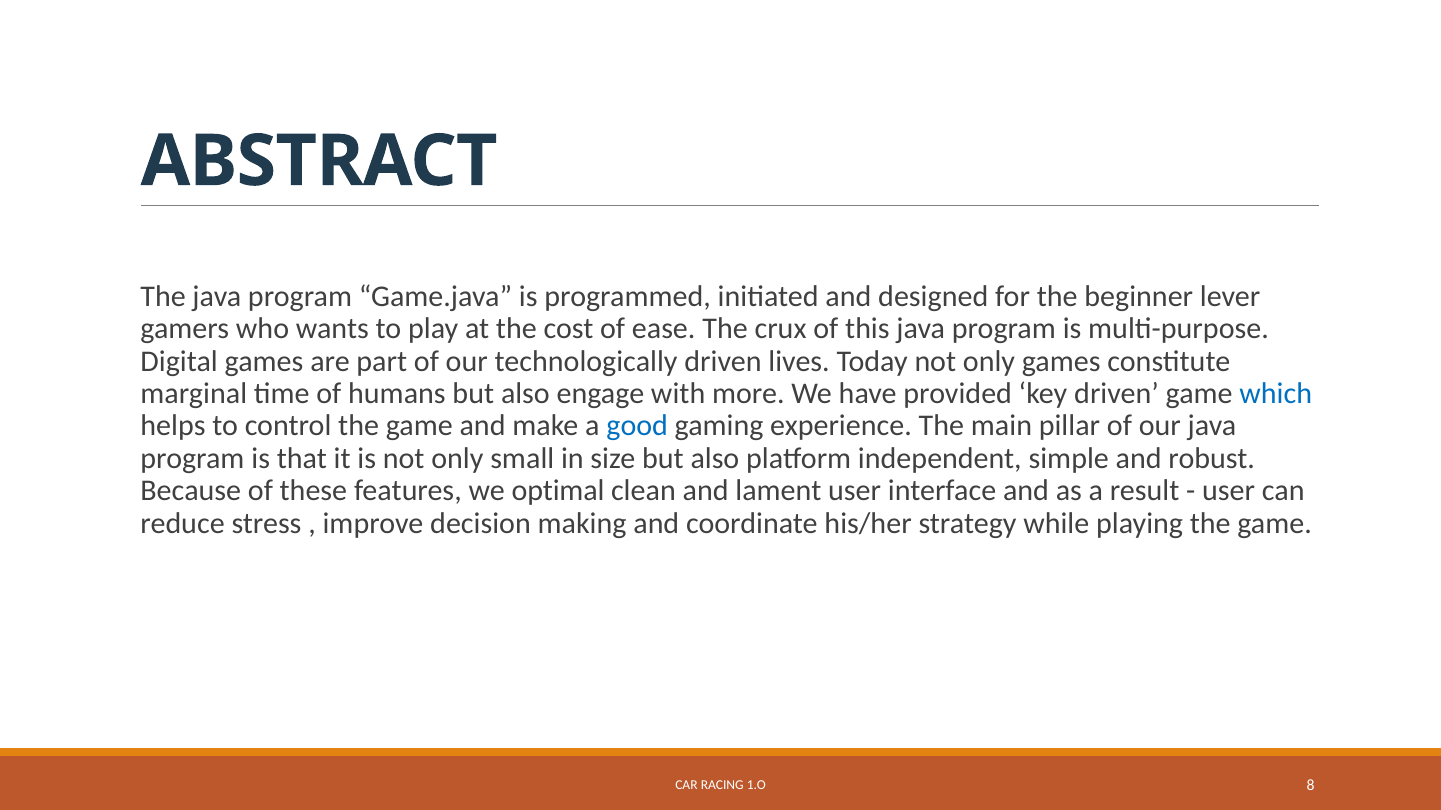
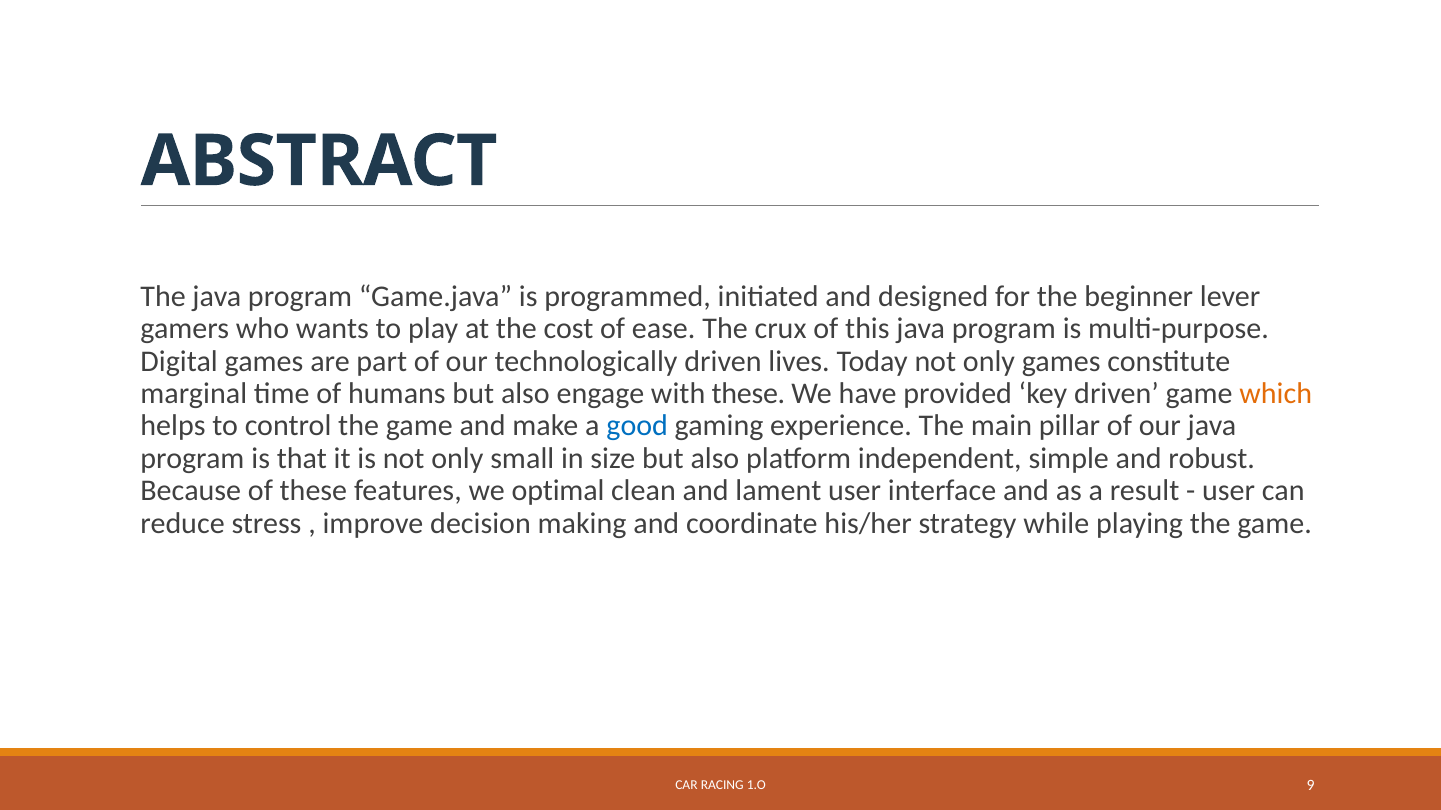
with more: more -> these (748, 394)
which colour: blue -> orange (1276, 394)
8: 8 -> 9 (1310, 786)
